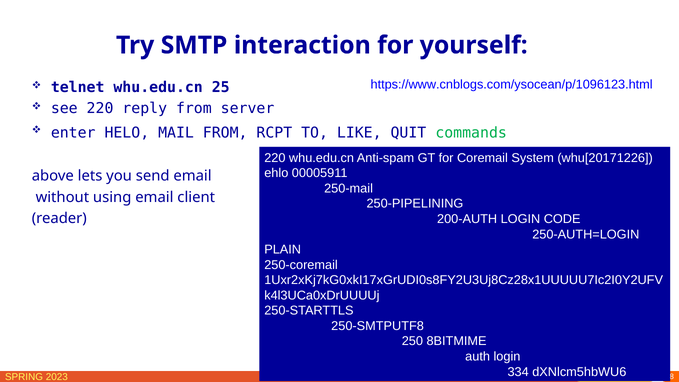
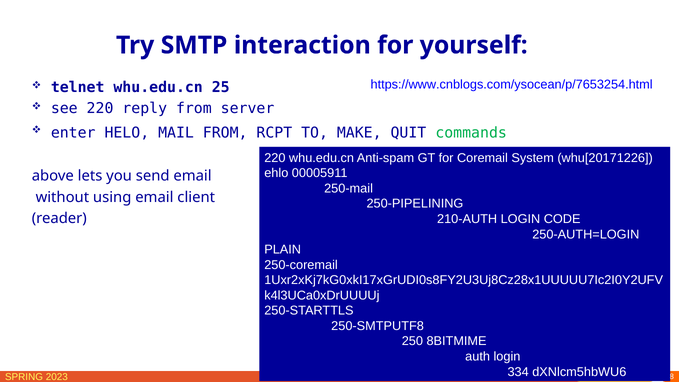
https://www.cnblogs.com/ysocean/p/1096123.html: https://www.cnblogs.com/ysocean/p/1096123.html -> https://www.cnblogs.com/ysocean/p/7653254.html (512, 85)
LIKE: LIKE -> MAKE (359, 133)
200-AUTH: 200-AUTH -> 210-AUTH (467, 219)
